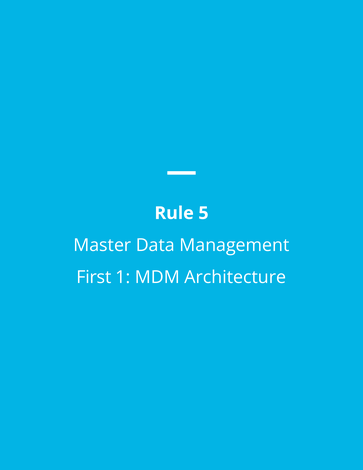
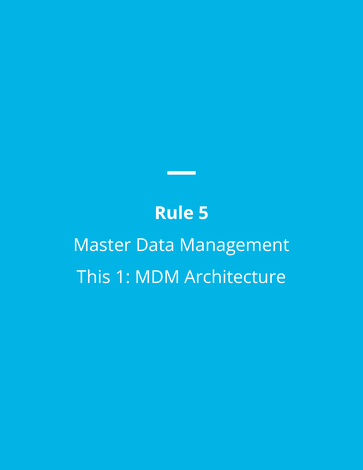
First: First -> This (94, 277)
